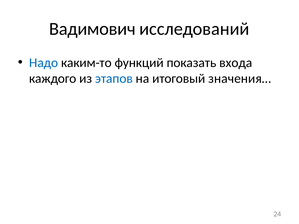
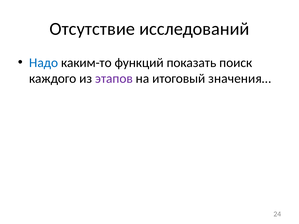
Вадимович: Вадимович -> Отсутствие (92, 29)
входа: входа -> поиск (236, 63)
этапов colour: blue -> purple (114, 79)
